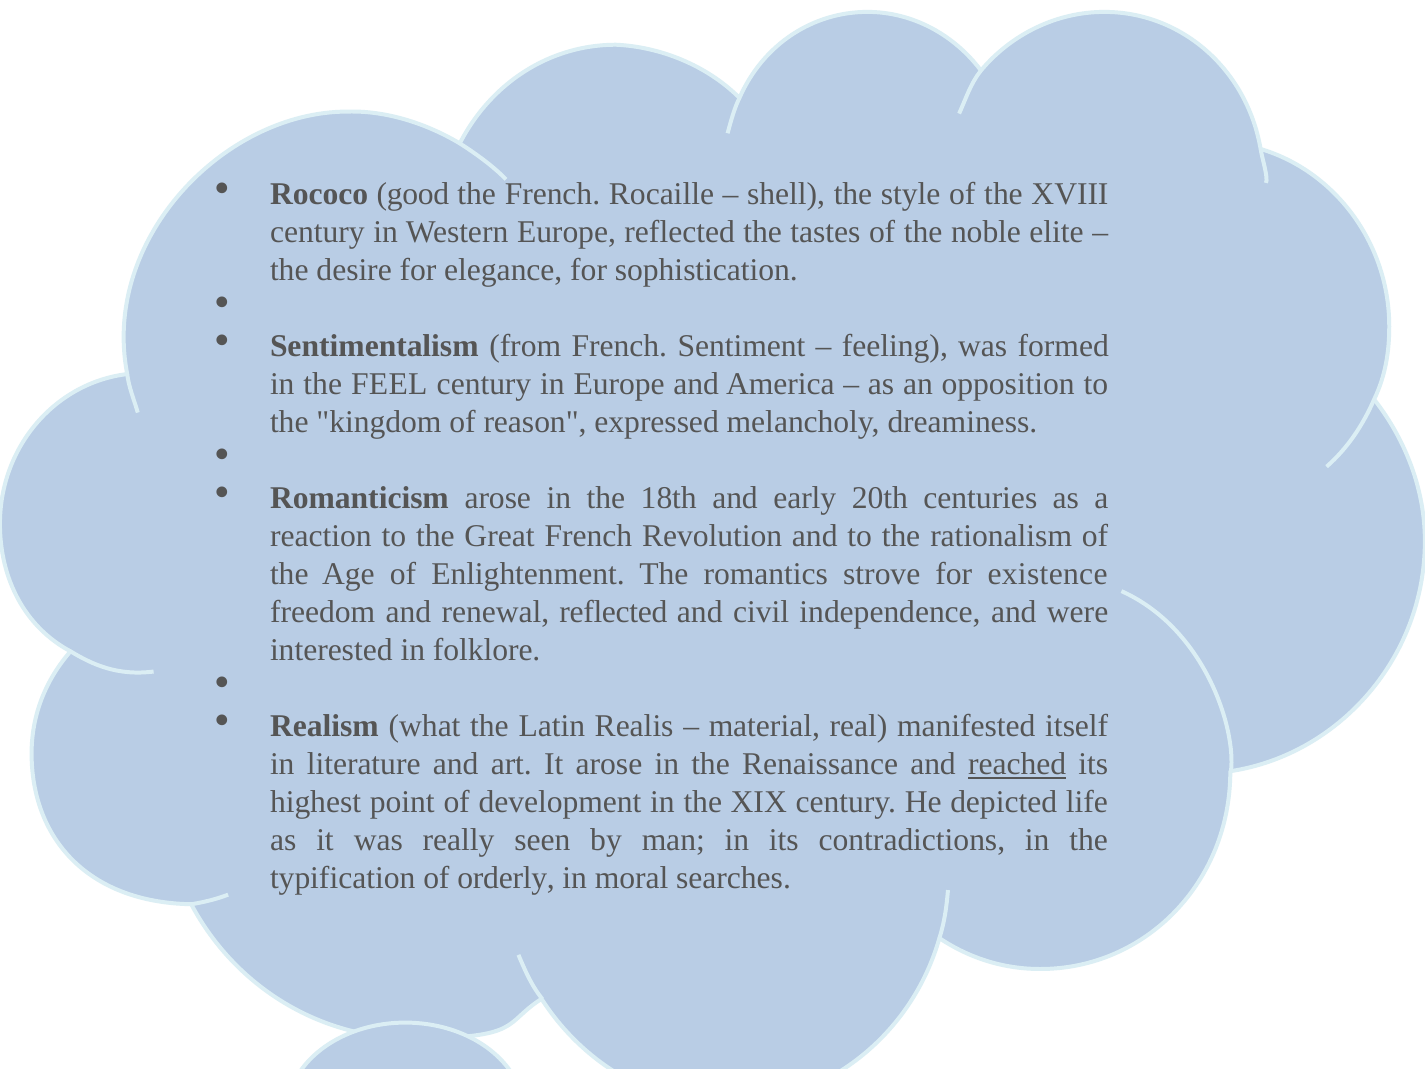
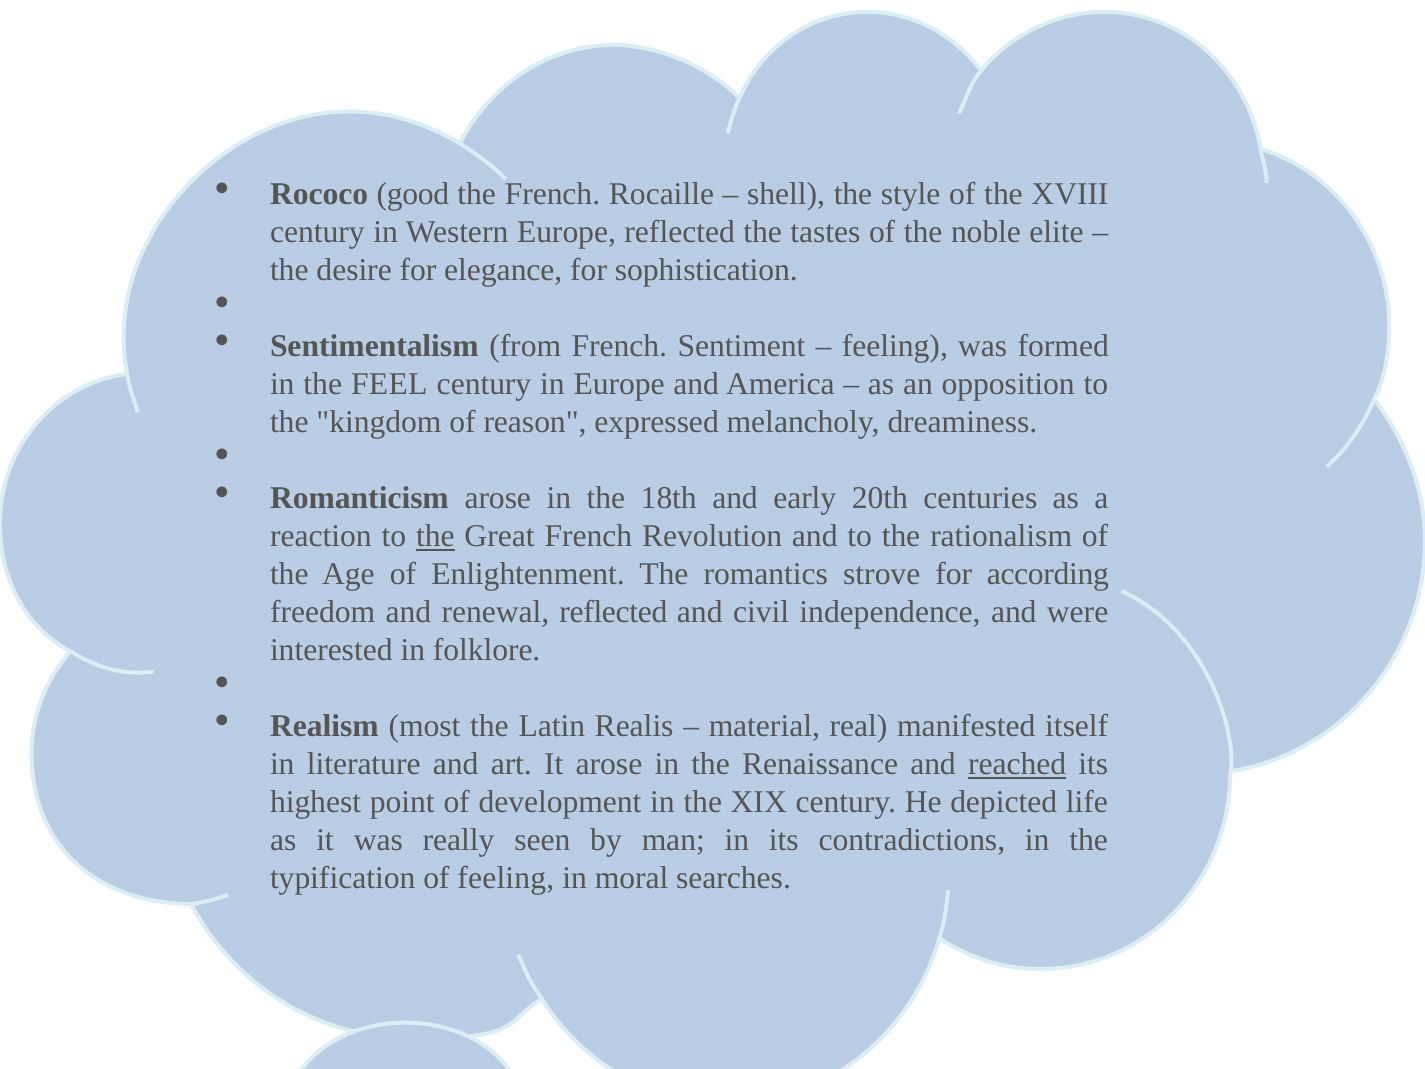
the underline: none -> present (435, 536)
existence: existence -> according (1048, 574)
what: what -> most (425, 726)
of orderly: orderly -> feeling (506, 878)
